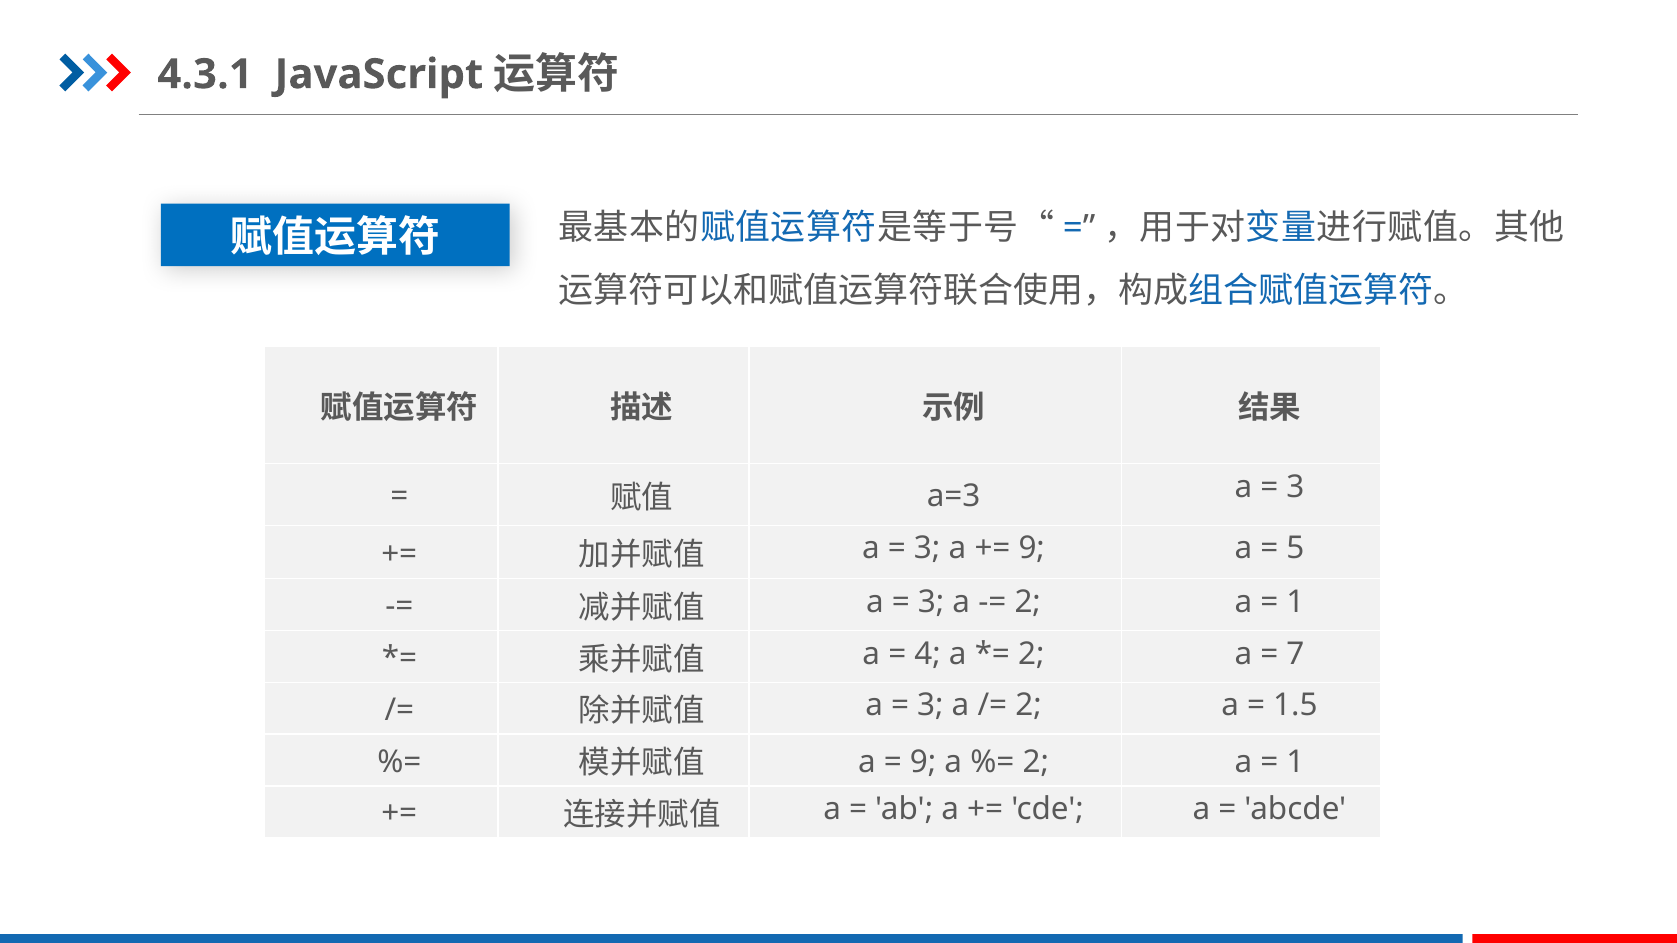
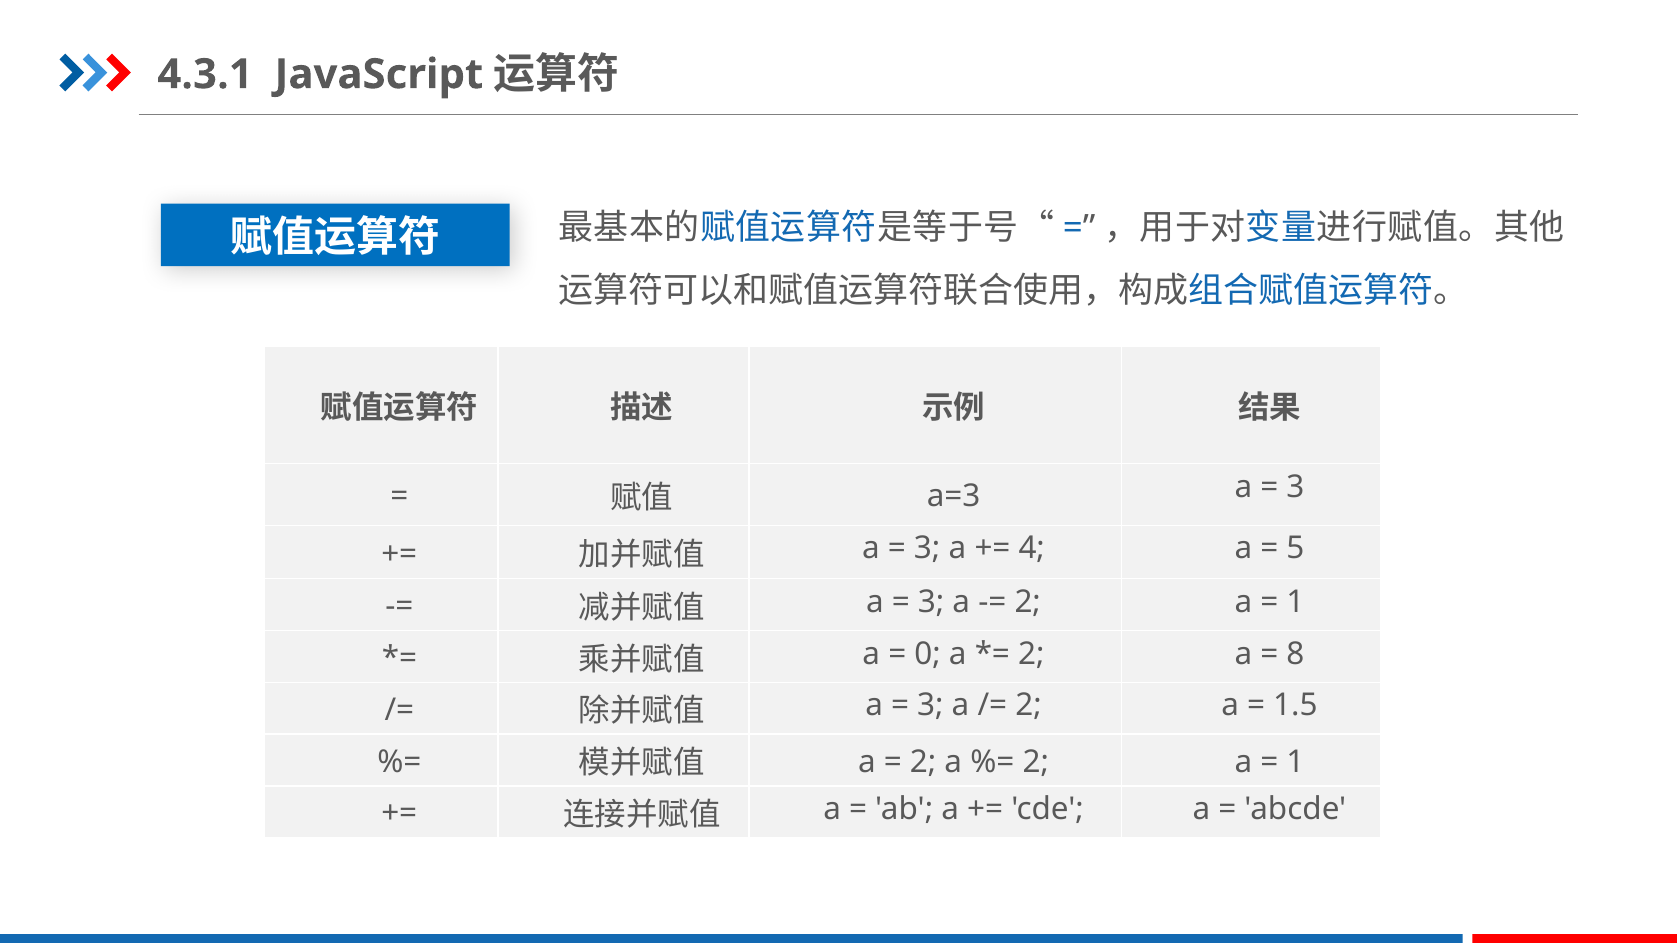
9: 9 -> 4 (1032, 549)
4: 4 -> 0 (928, 654)
7: 7 -> 8 (1295, 654)
9: 9 -> 2 (923, 762)
